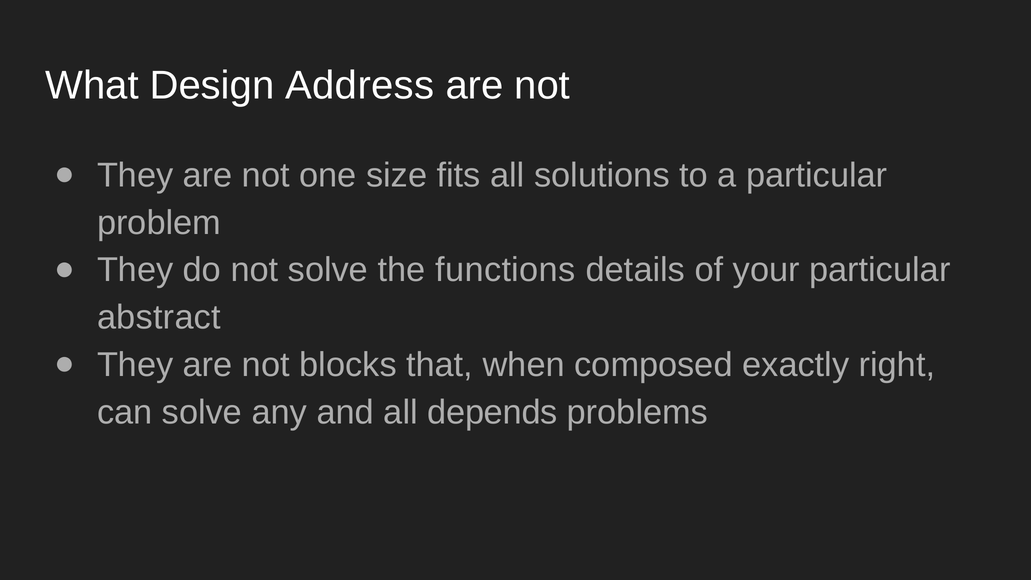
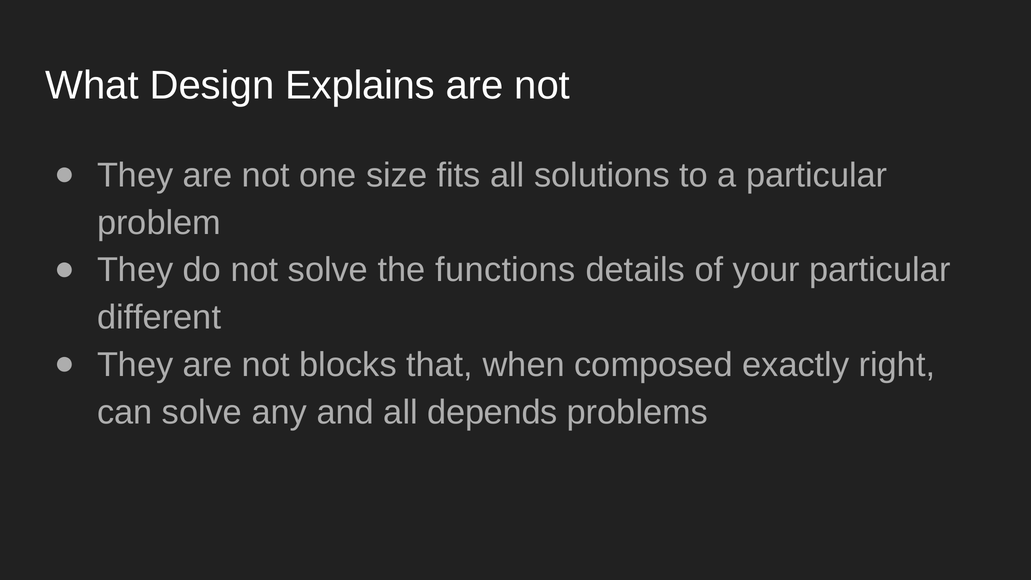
Address: Address -> Explains (360, 85)
abstract: abstract -> different (159, 318)
